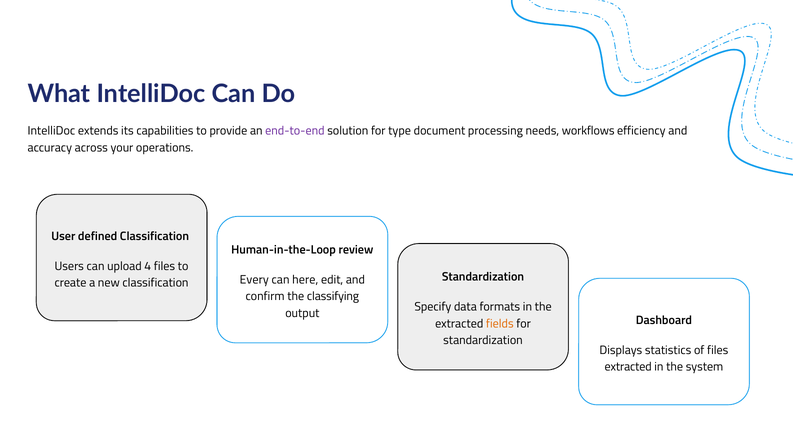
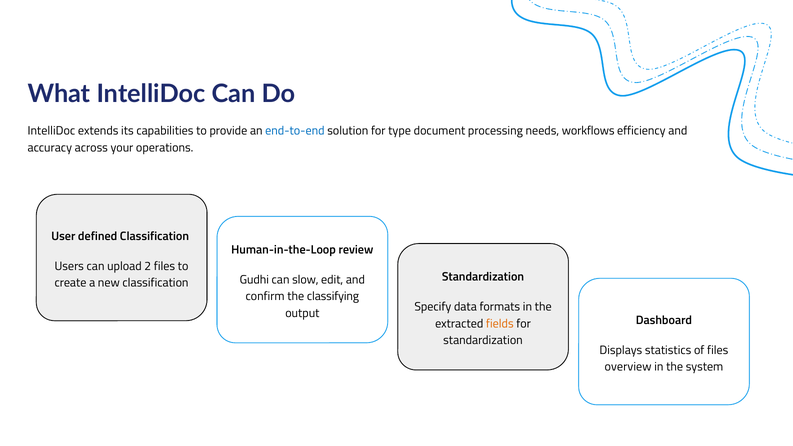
end-to-end colour: purple -> blue (295, 131)
4: 4 -> 2 (148, 266)
Every: Every -> Gudhi (254, 280)
here: here -> slow (305, 280)
extracted: extracted -> overview (628, 367)
